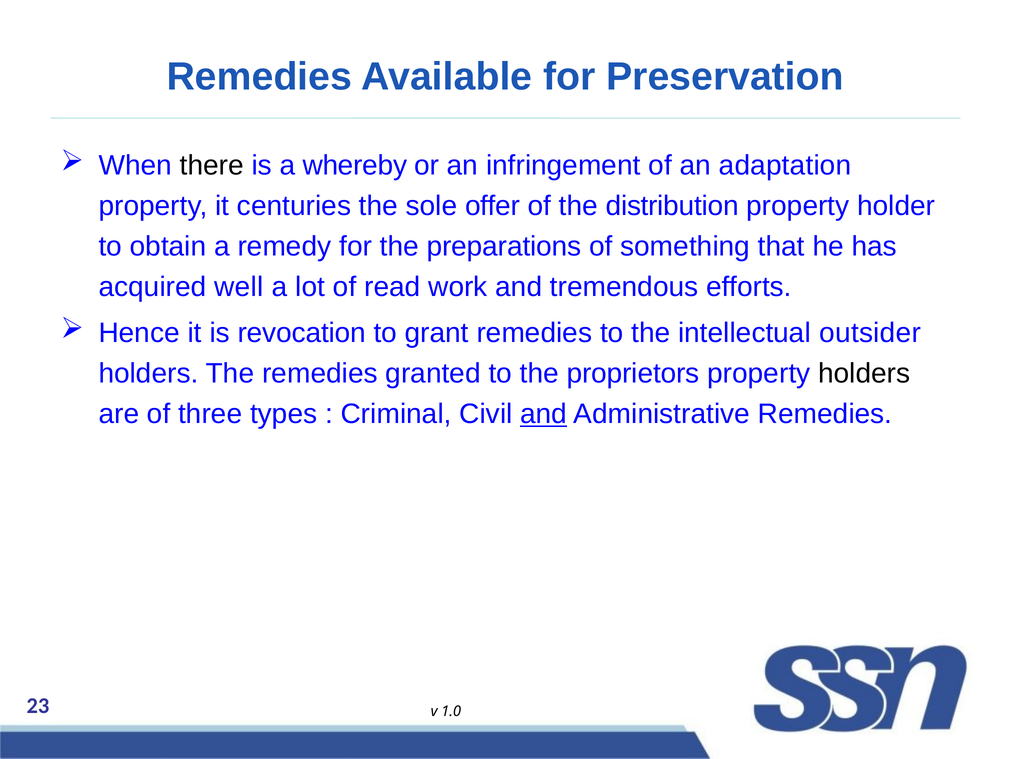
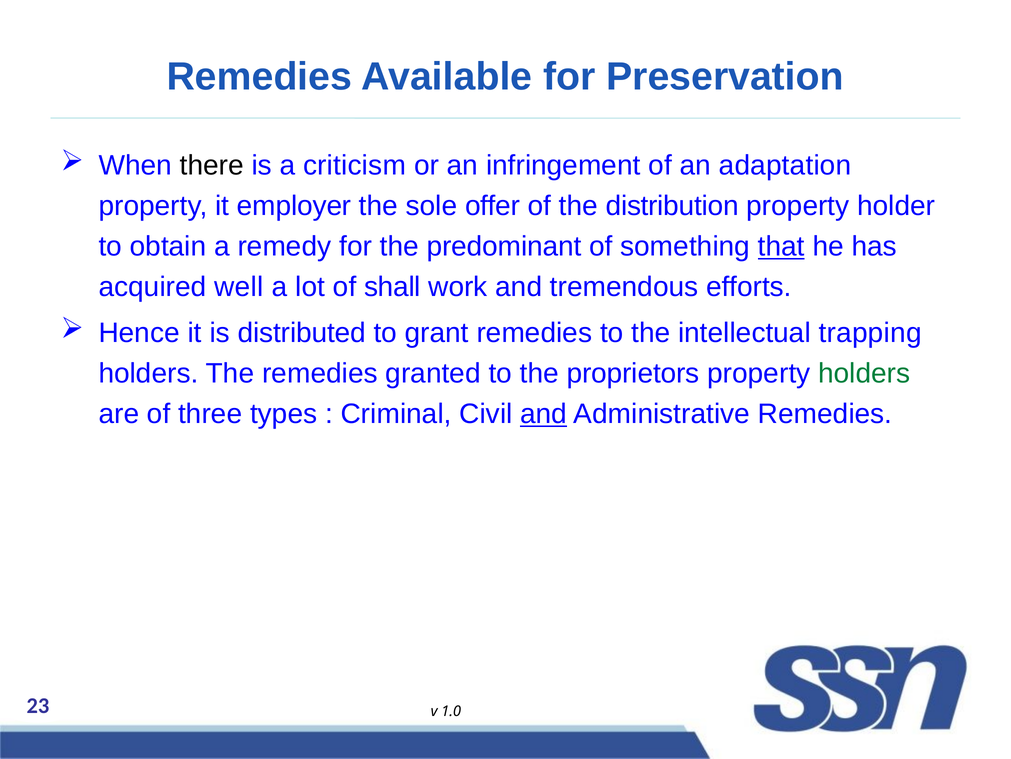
whereby: whereby -> criticism (355, 165)
centuries: centuries -> employer (294, 206)
preparations: preparations -> predominant (504, 246)
that underline: none -> present (781, 246)
read: read -> shall (392, 287)
revocation: revocation -> distributed (302, 333)
outsider: outsider -> trapping (870, 333)
holders colour: black -> green (864, 373)
